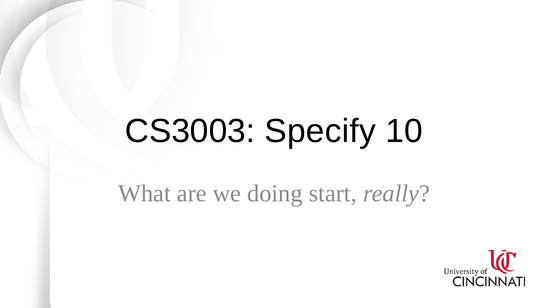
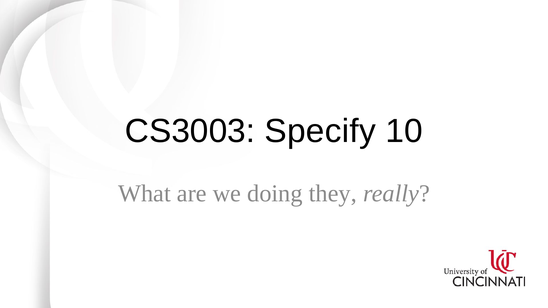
start: start -> they (333, 194)
